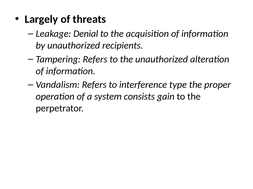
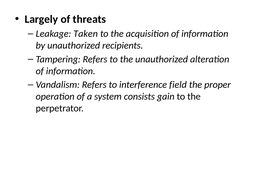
Denial: Denial -> Taken (86, 34)
type: type -> field (178, 85)
